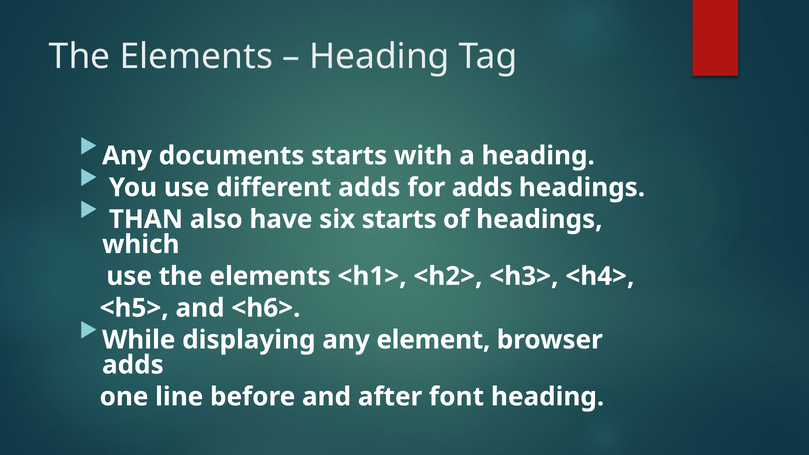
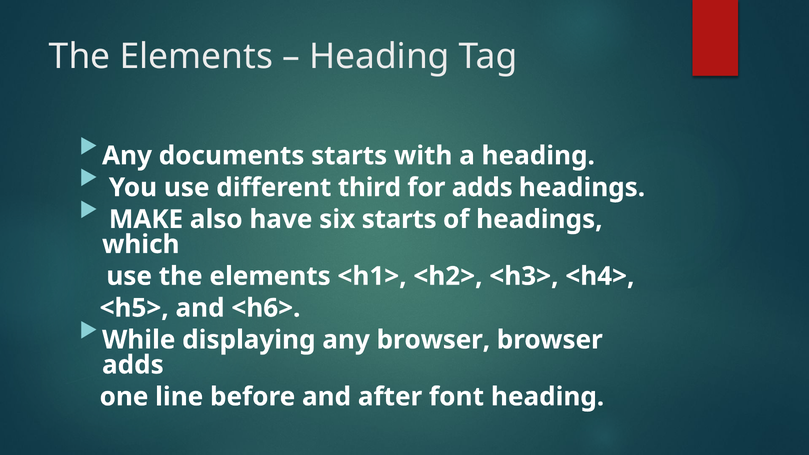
different adds: adds -> third (369, 188)
THAN: THAN -> MAKE (146, 219)
any element: element -> browser (433, 340)
